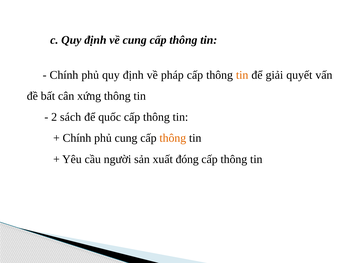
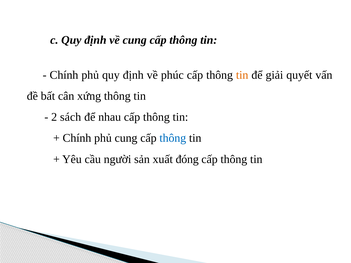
pháp: pháp -> phúc (172, 75)
quốc: quốc -> nhau (110, 117)
thông colour: orange -> blue (173, 138)
